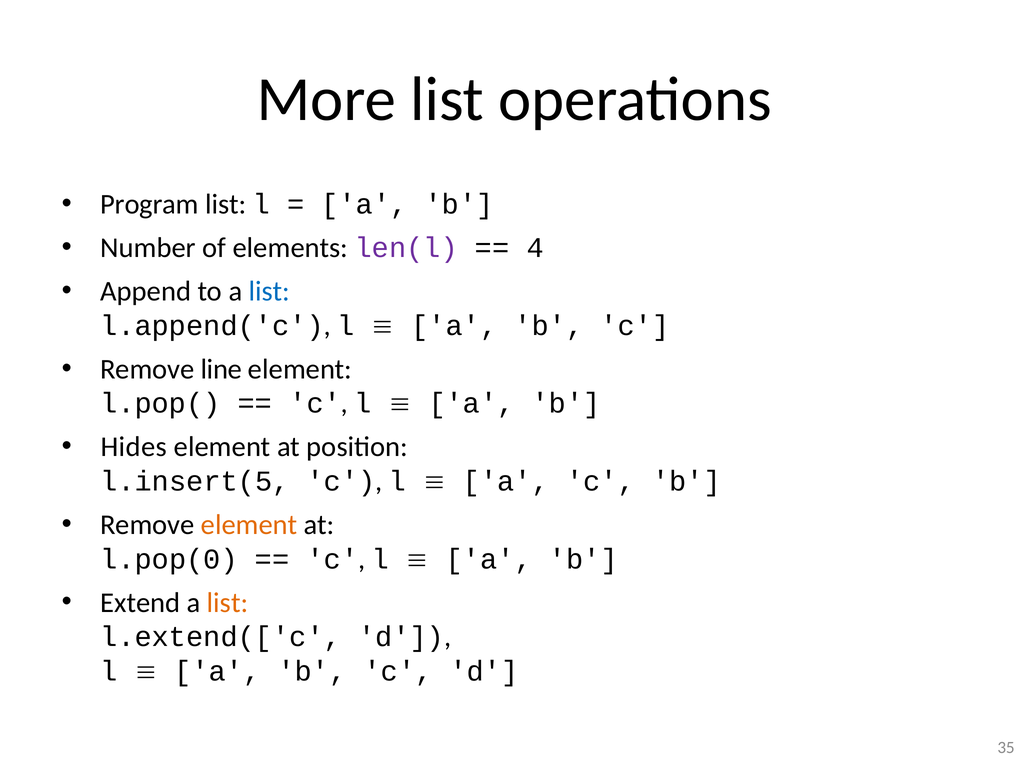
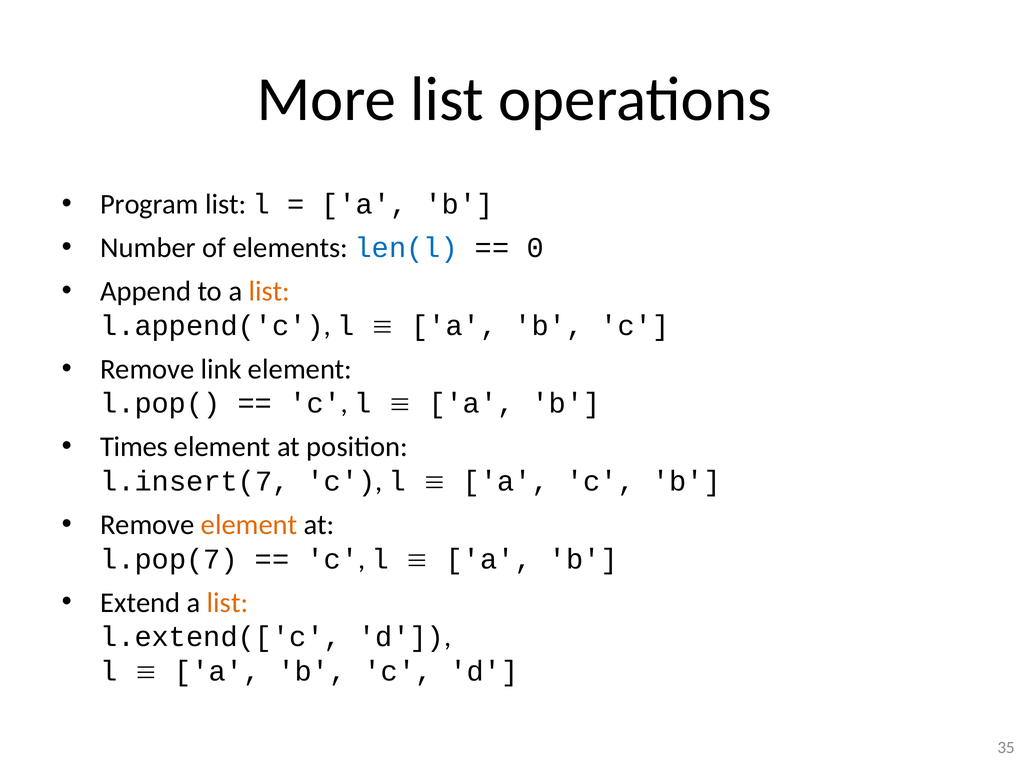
len(l colour: purple -> blue (406, 248)
4: 4 -> 0 (535, 248)
list colour: blue -> orange (269, 291)
line: line -> link (221, 369)
Hides: Hides -> Times (134, 447)
l.insert(5: l.insert(5 -> l.insert(7 (195, 481)
l.pop(0: l.pop(0 -> l.pop(7 (169, 559)
